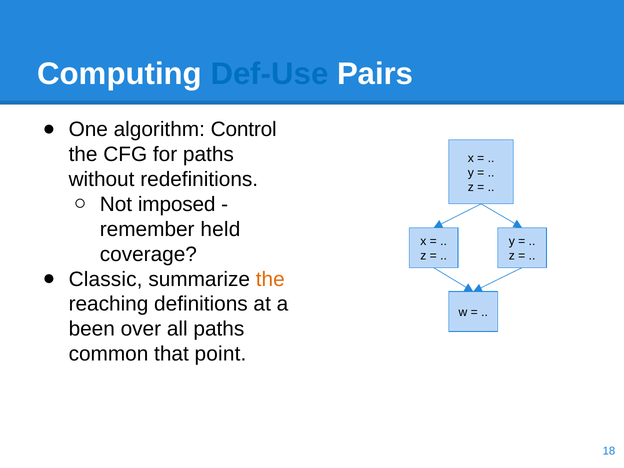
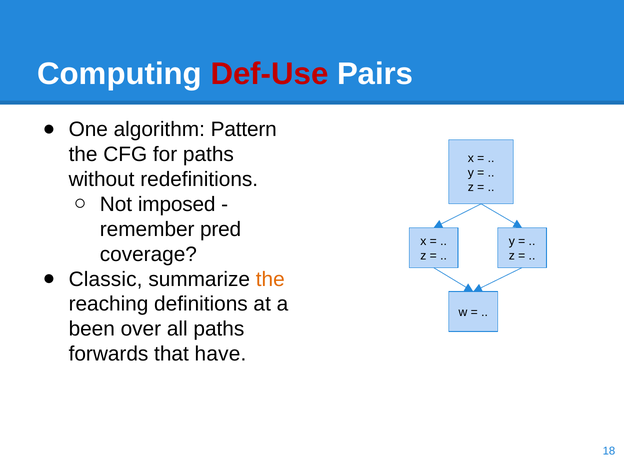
Def-Use colour: blue -> red (269, 74)
Control: Control -> Pattern (244, 129)
held: held -> pred (221, 229)
common: common -> forwards (108, 354)
point: point -> have (220, 354)
